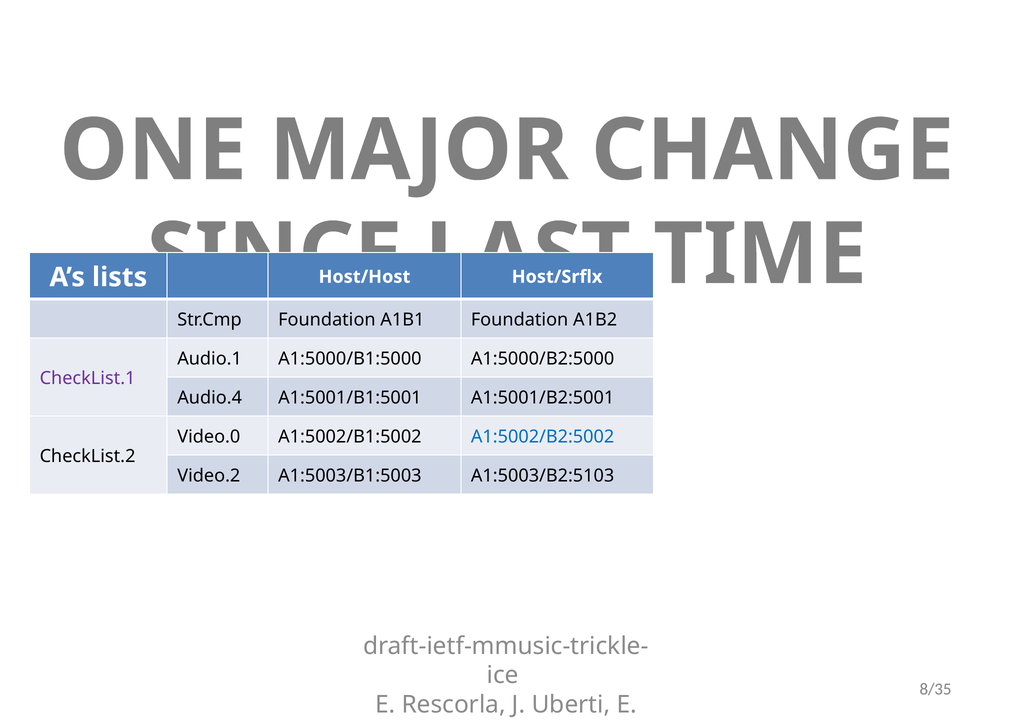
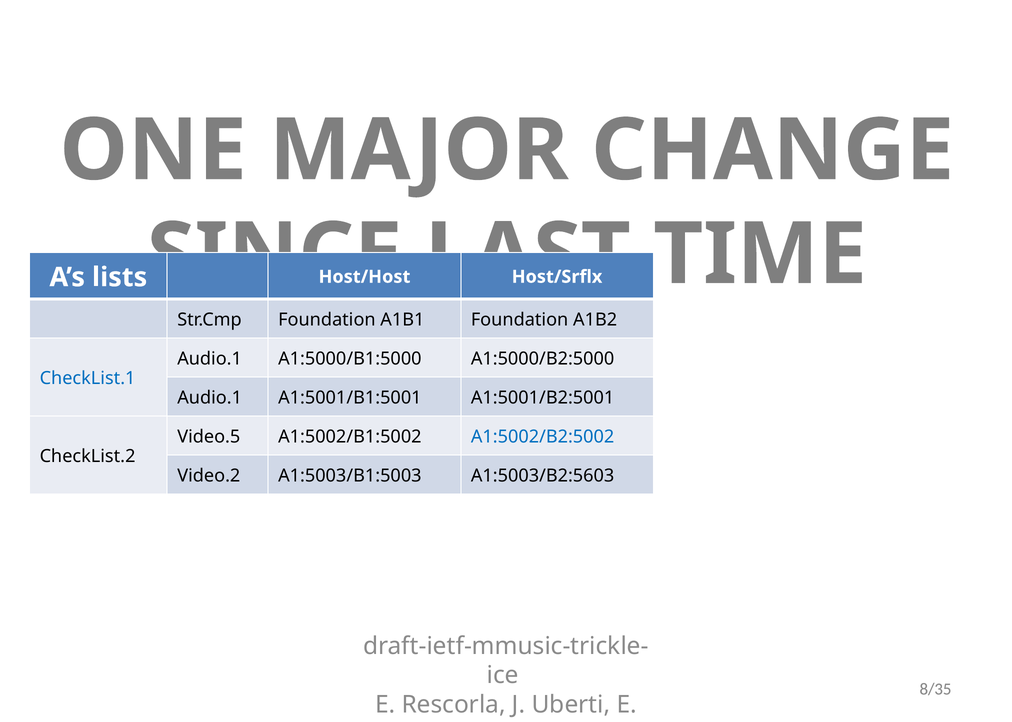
CheckList.1 colour: purple -> blue (88, 378)
Audio.4: Audio.4 -> Audio.1 (210, 398)
Video.0: Video.0 -> Video.5 (209, 437)
A1:5003/B2:5103: A1:5003/B2:5103 -> A1:5003/B2:5603 (543, 476)
